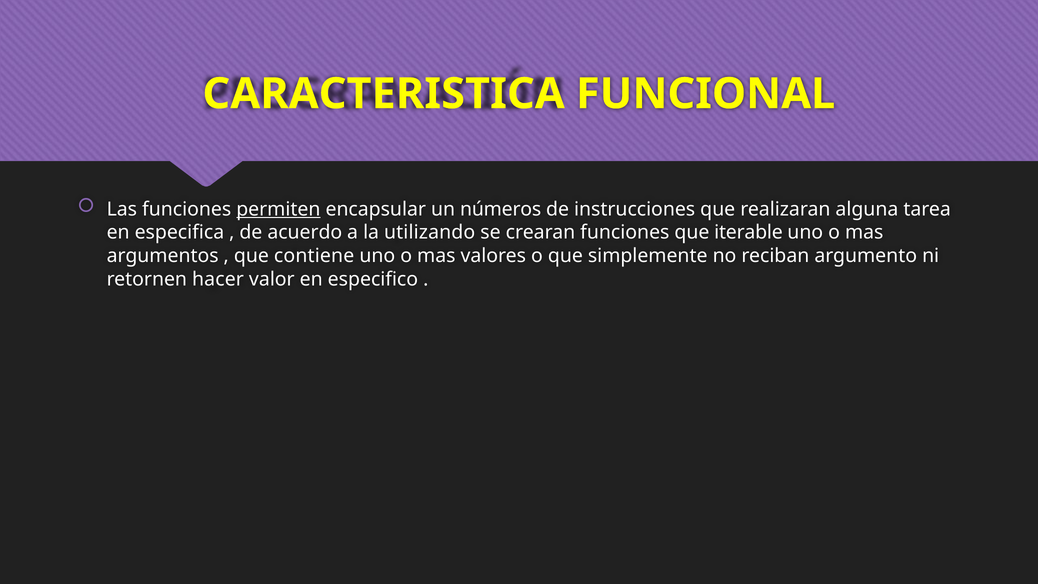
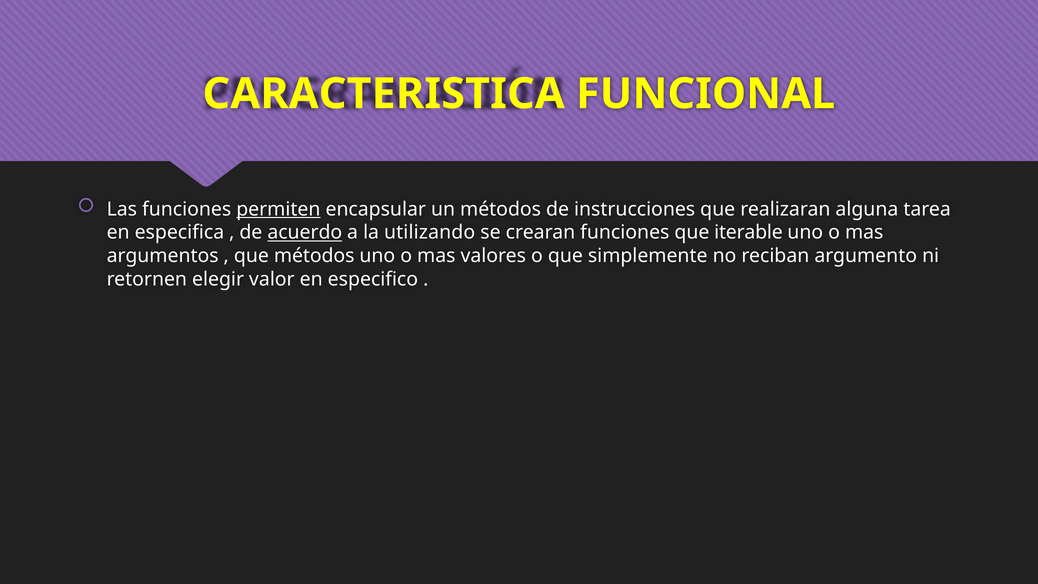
un números: números -> métodos (501, 209)
acuerdo underline: none -> present (305, 232)
que contiene: contiene -> métodos (314, 256)
hacer: hacer -> elegir (218, 279)
